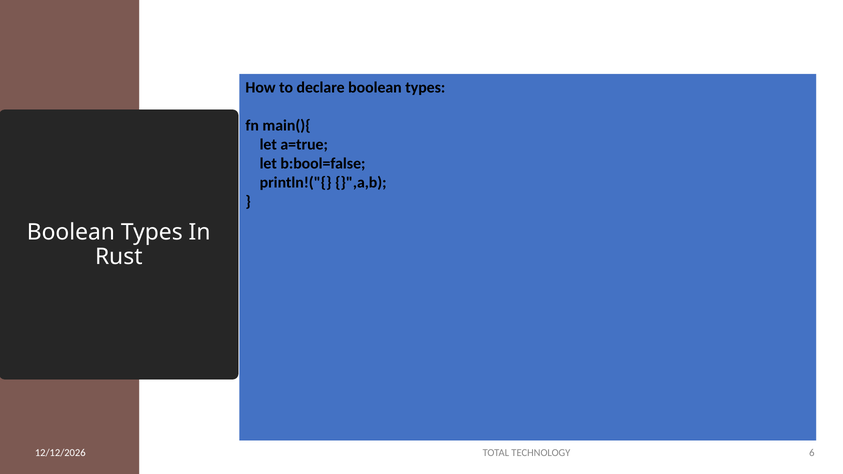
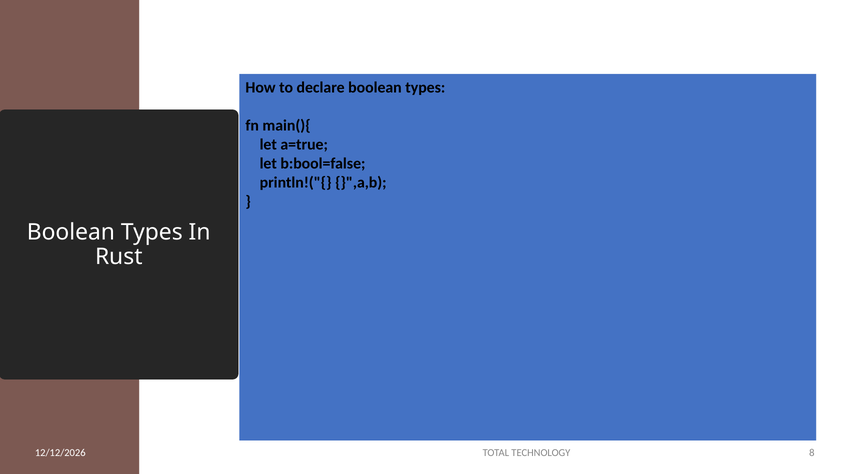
6: 6 -> 8 (812, 453)
